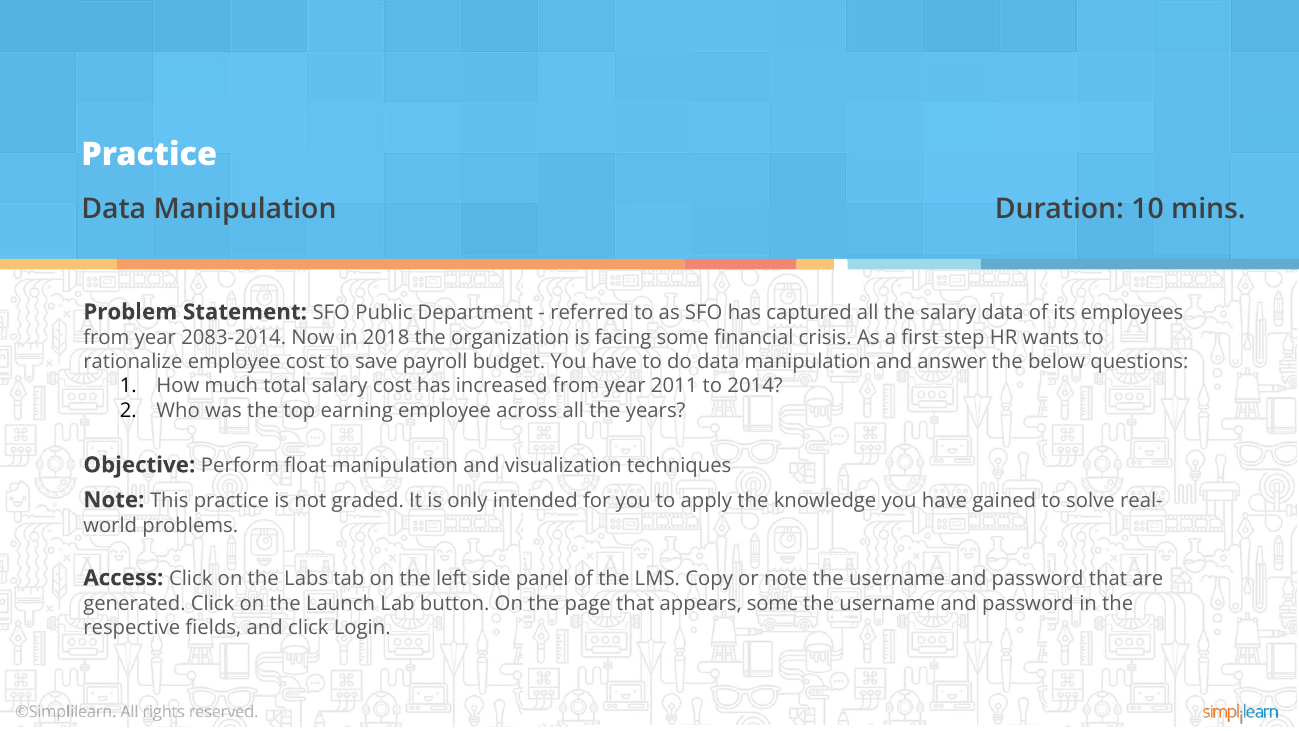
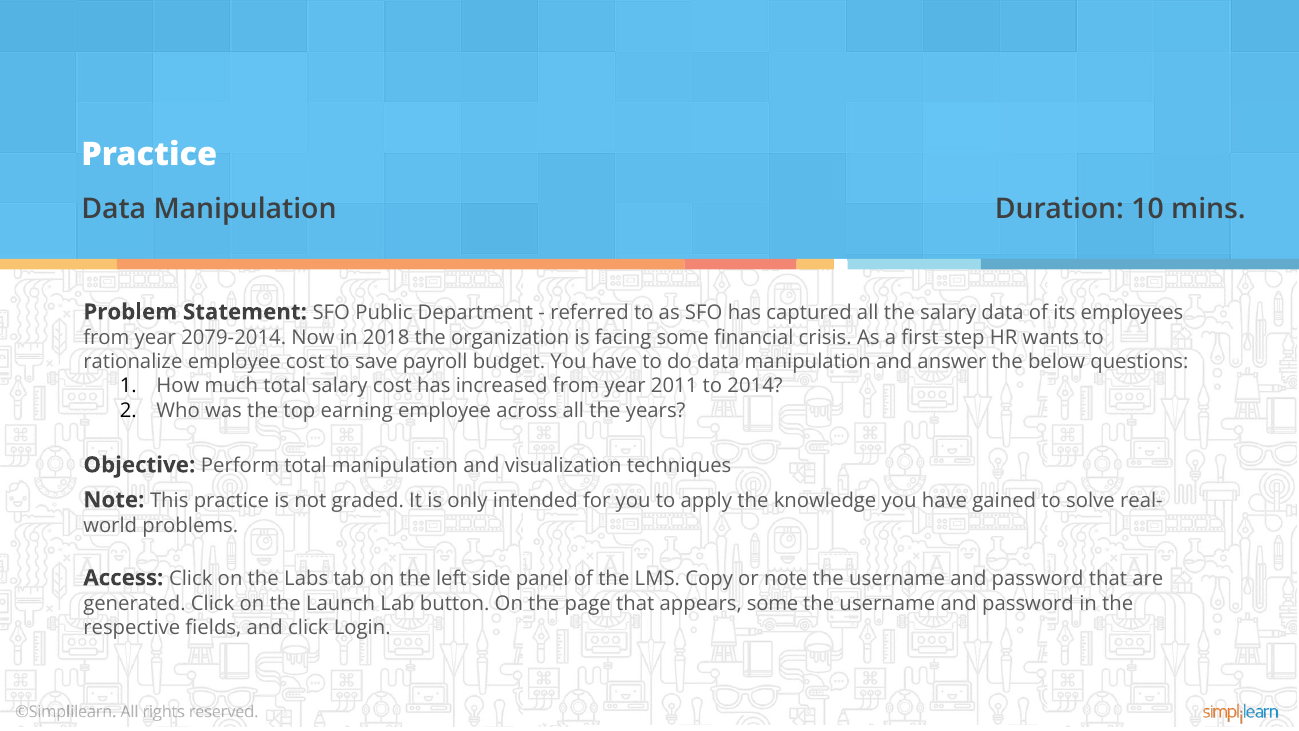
2083-2014: 2083-2014 -> 2079-2014 (234, 337)
Perform float: float -> total (306, 465)
